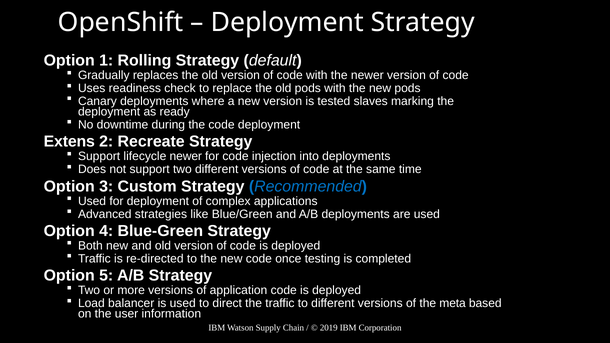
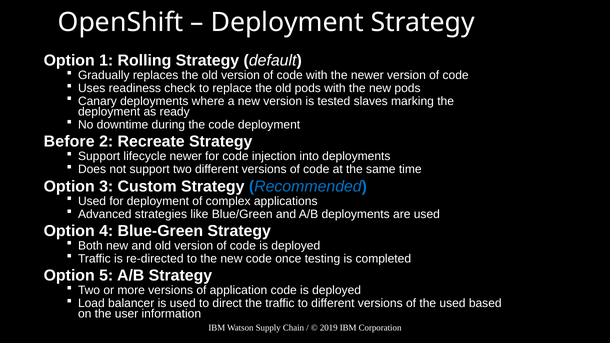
Extens: Extens -> Before (69, 142)
the meta: meta -> used (453, 304)
